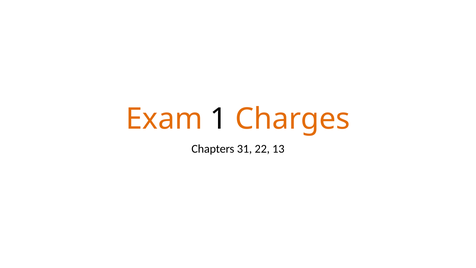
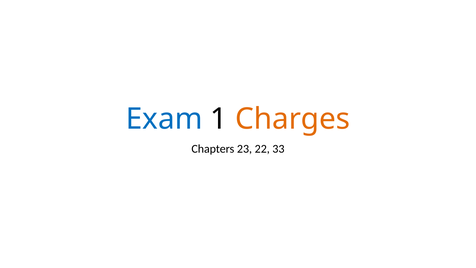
Exam colour: orange -> blue (164, 119)
31: 31 -> 23 (245, 149)
13: 13 -> 33 (278, 149)
